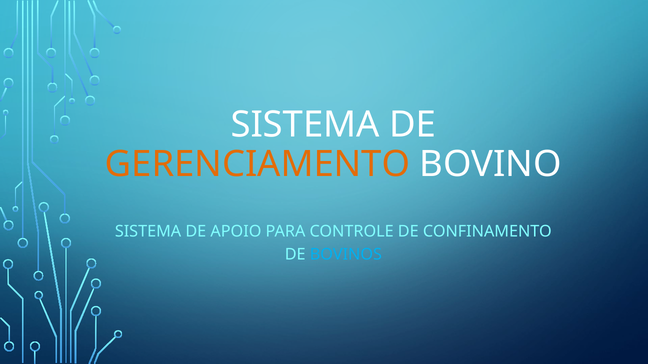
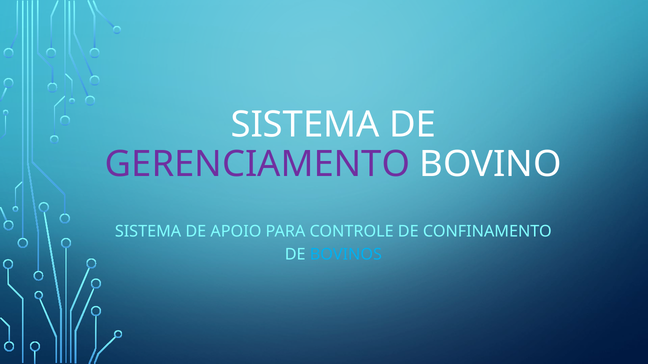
GERENCIAMENTO colour: orange -> purple (258, 164)
